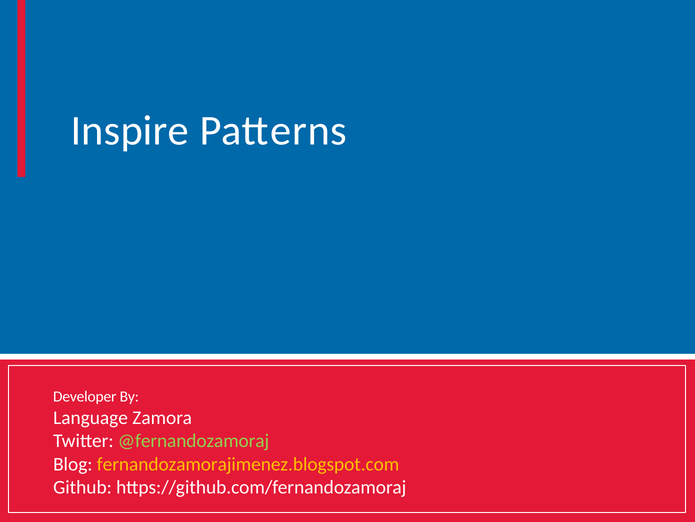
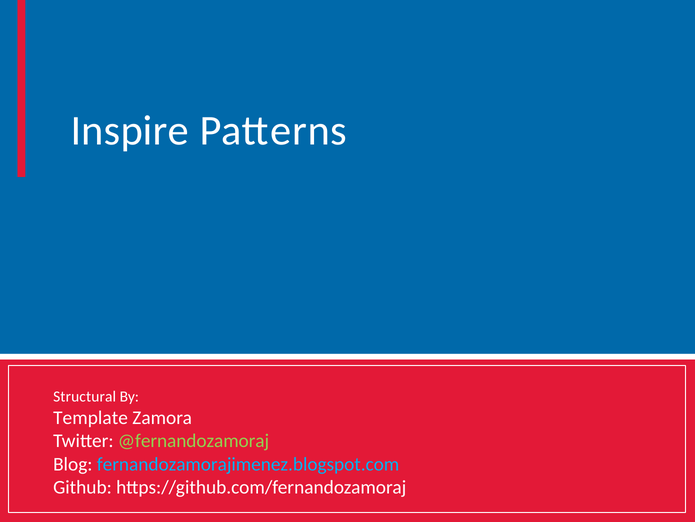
Developer: Developer -> Structural (85, 396)
Language: Language -> Template (91, 417)
fernandozamorajimenez.blogspot.com colour: yellow -> light blue (248, 463)
